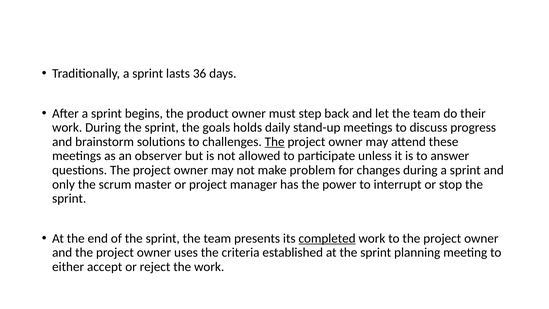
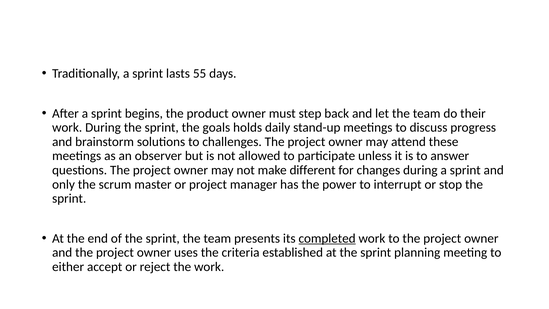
36: 36 -> 55 (200, 73)
The underline: present -> none (275, 142)
problem: problem -> different (313, 170)
